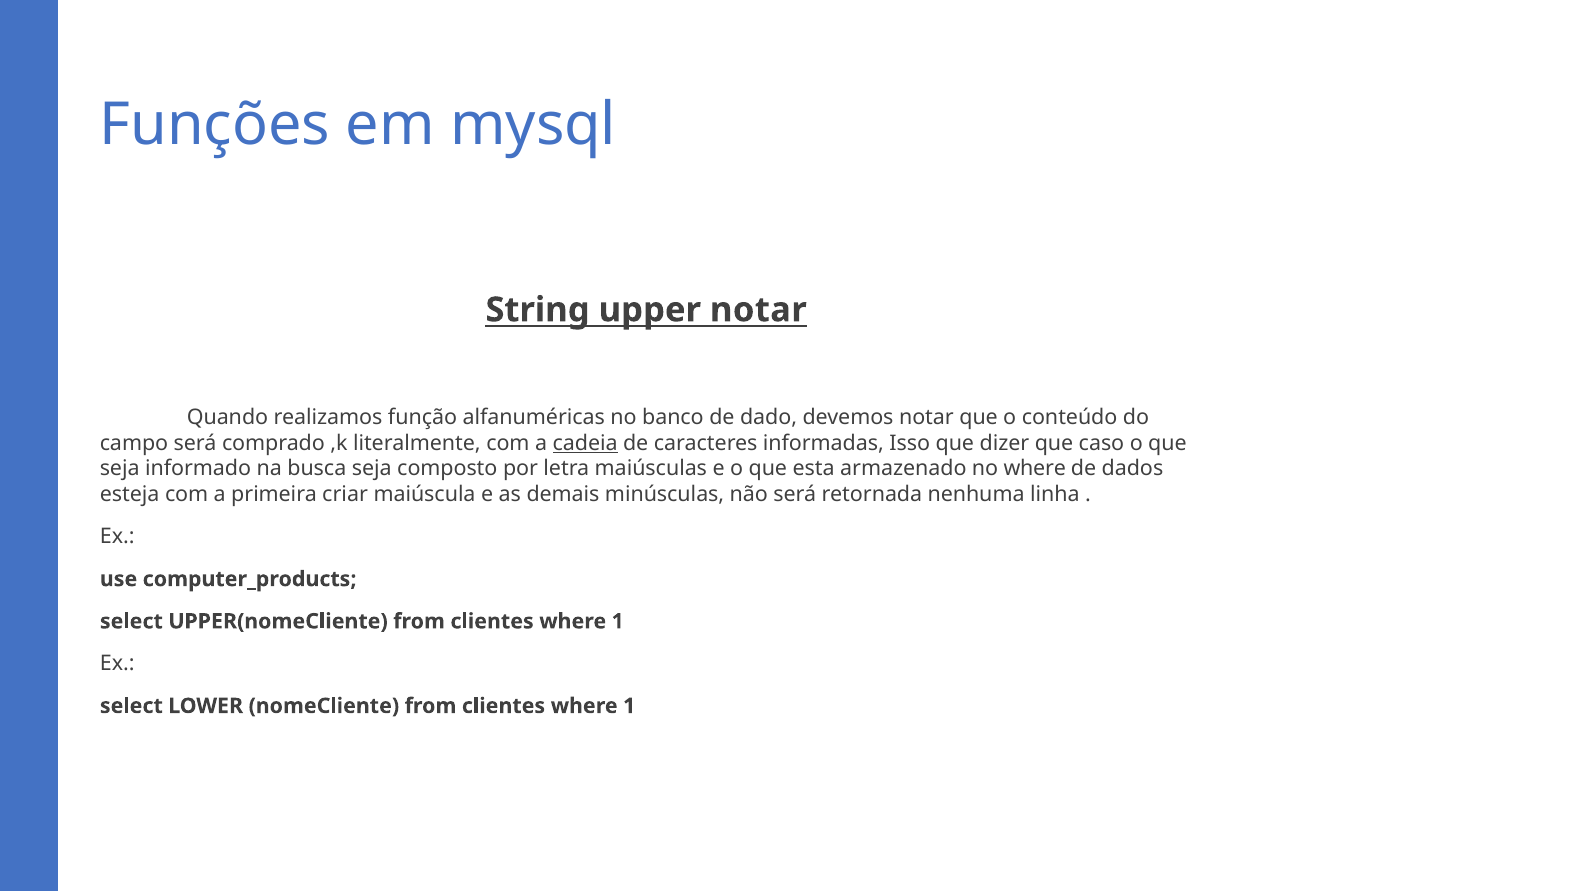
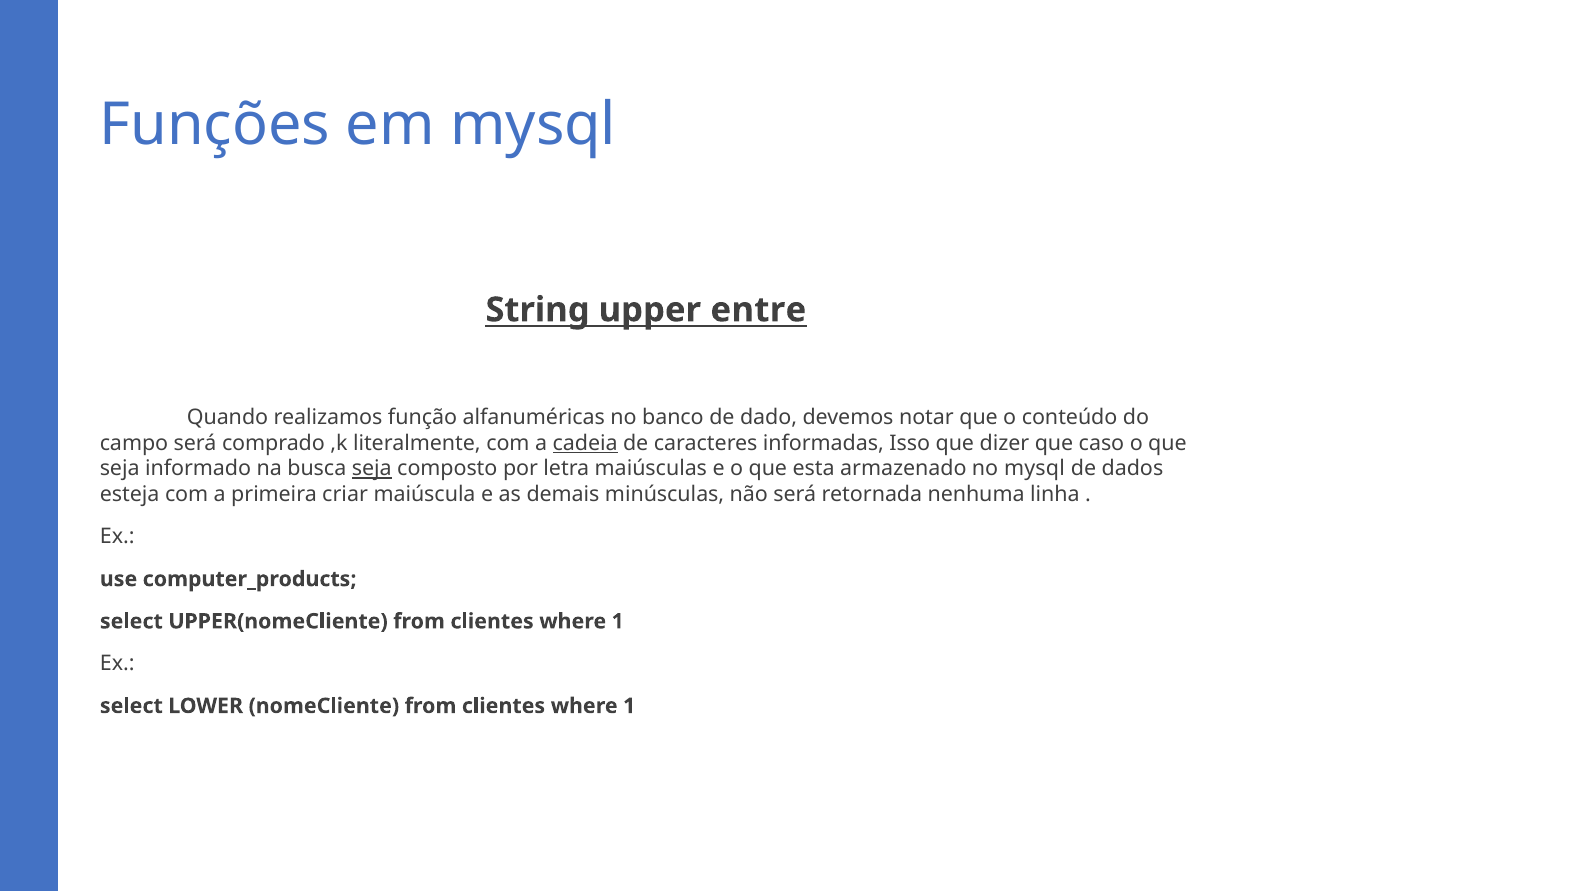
upper notar: notar -> entre (758, 310)
seja underline: none -> present (372, 469)
no where: where -> mysql (1034, 469)
